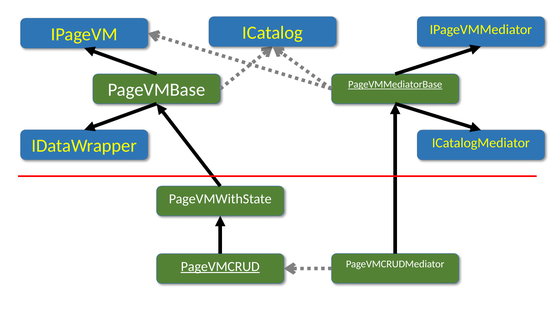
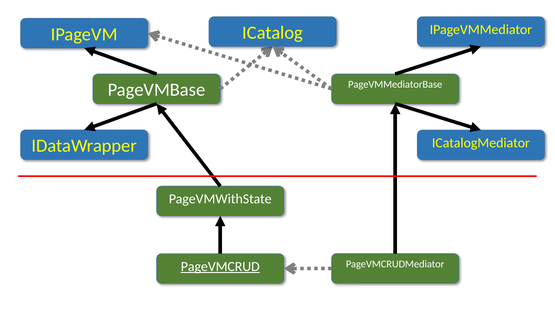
PageVMMediatorBase underline: present -> none (395, 85)
